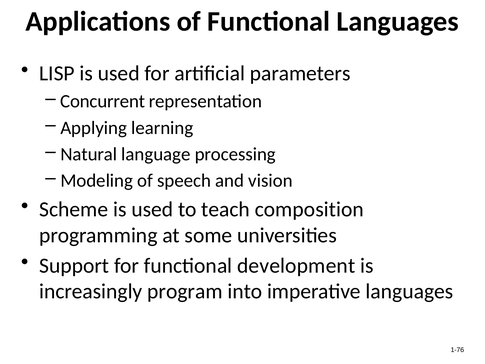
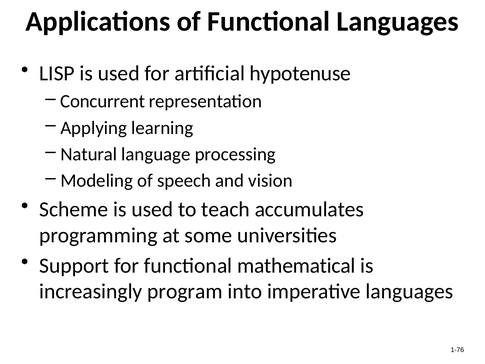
parameters: parameters -> hypotenuse (300, 73)
composition: composition -> accumulates (309, 209)
development: development -> mathematical (296, 265)
